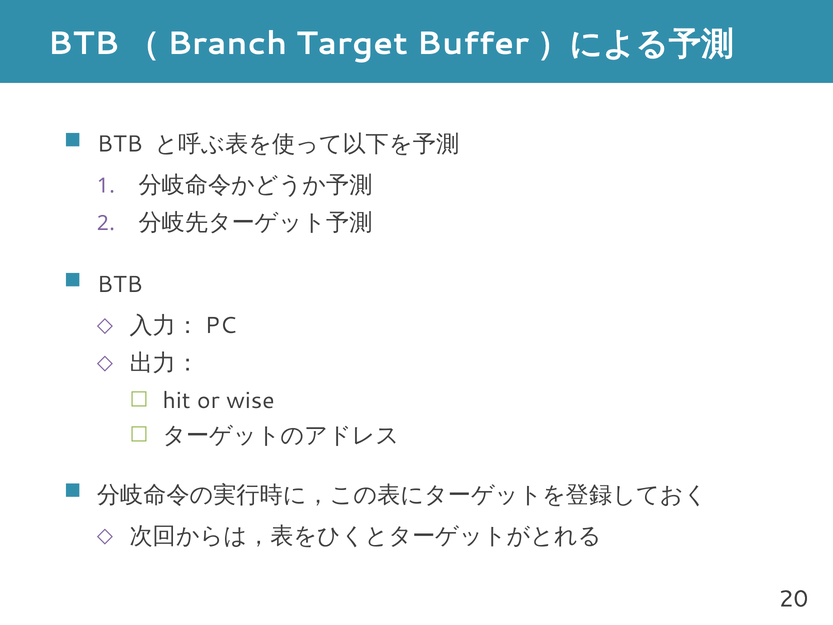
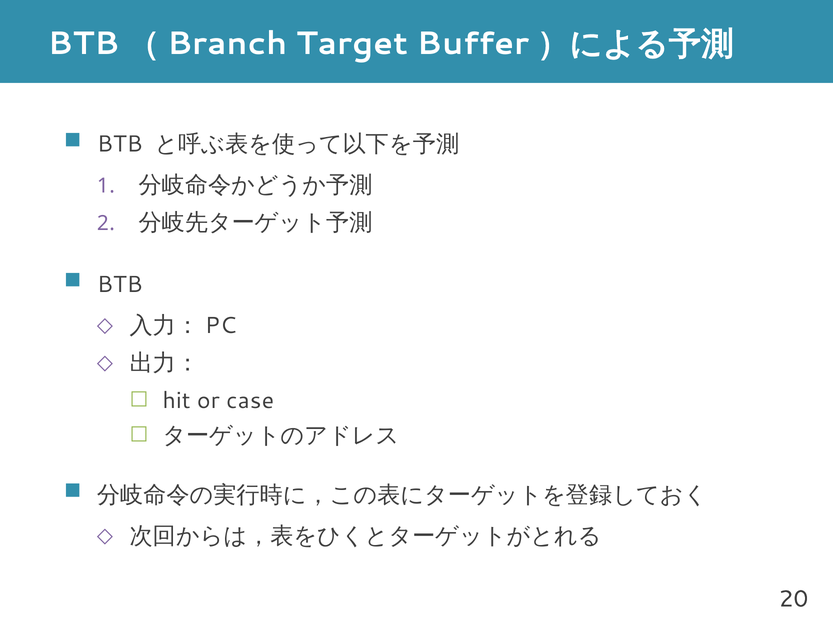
wise: wise -> case (250, 400)
